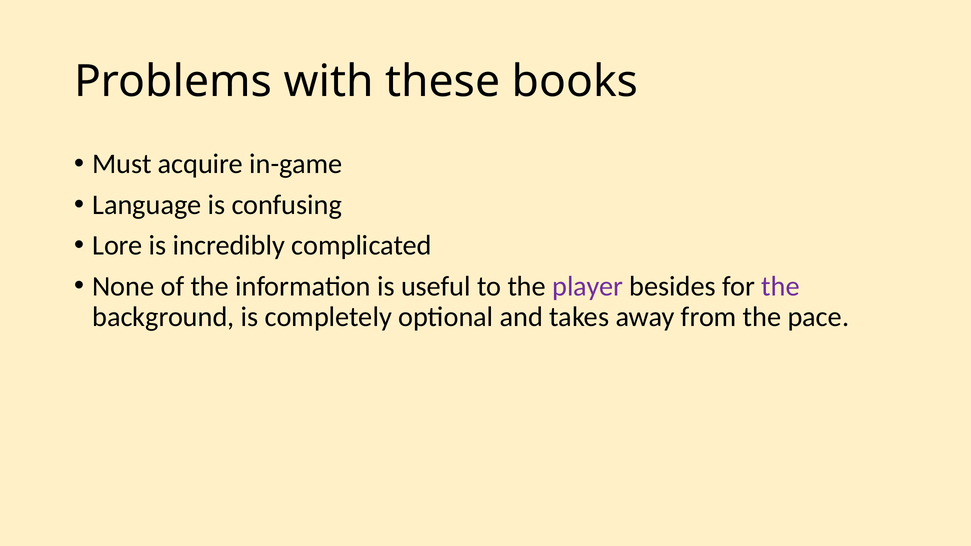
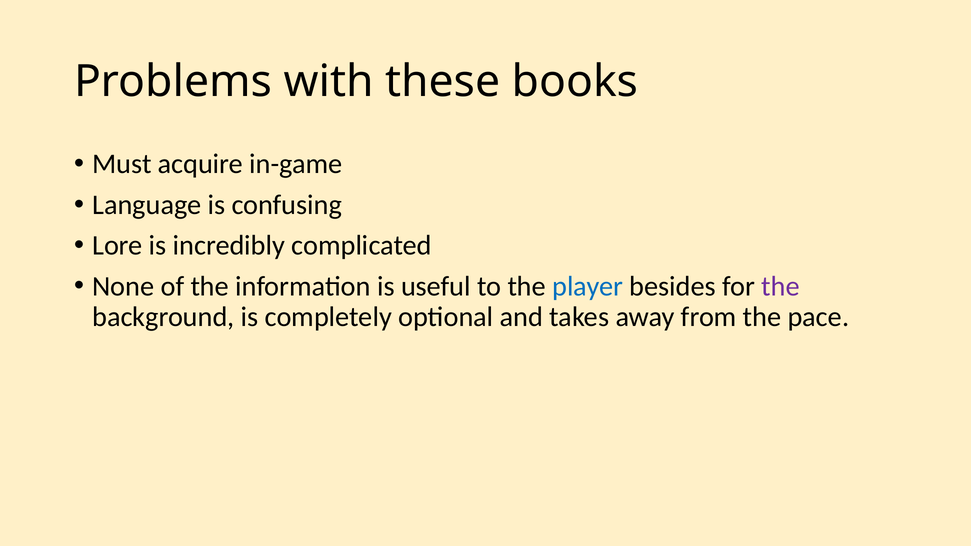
player colour: purple -> blue (588, 286)
